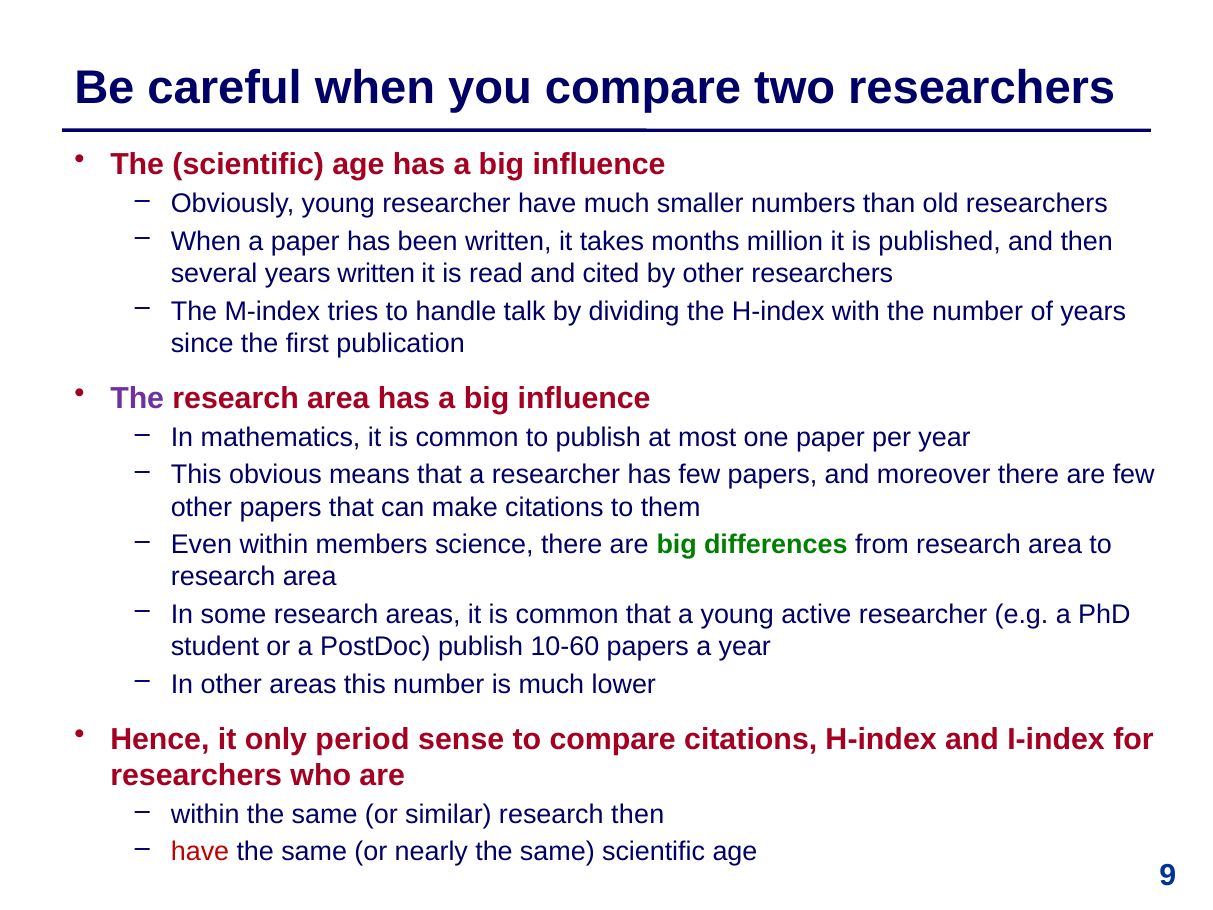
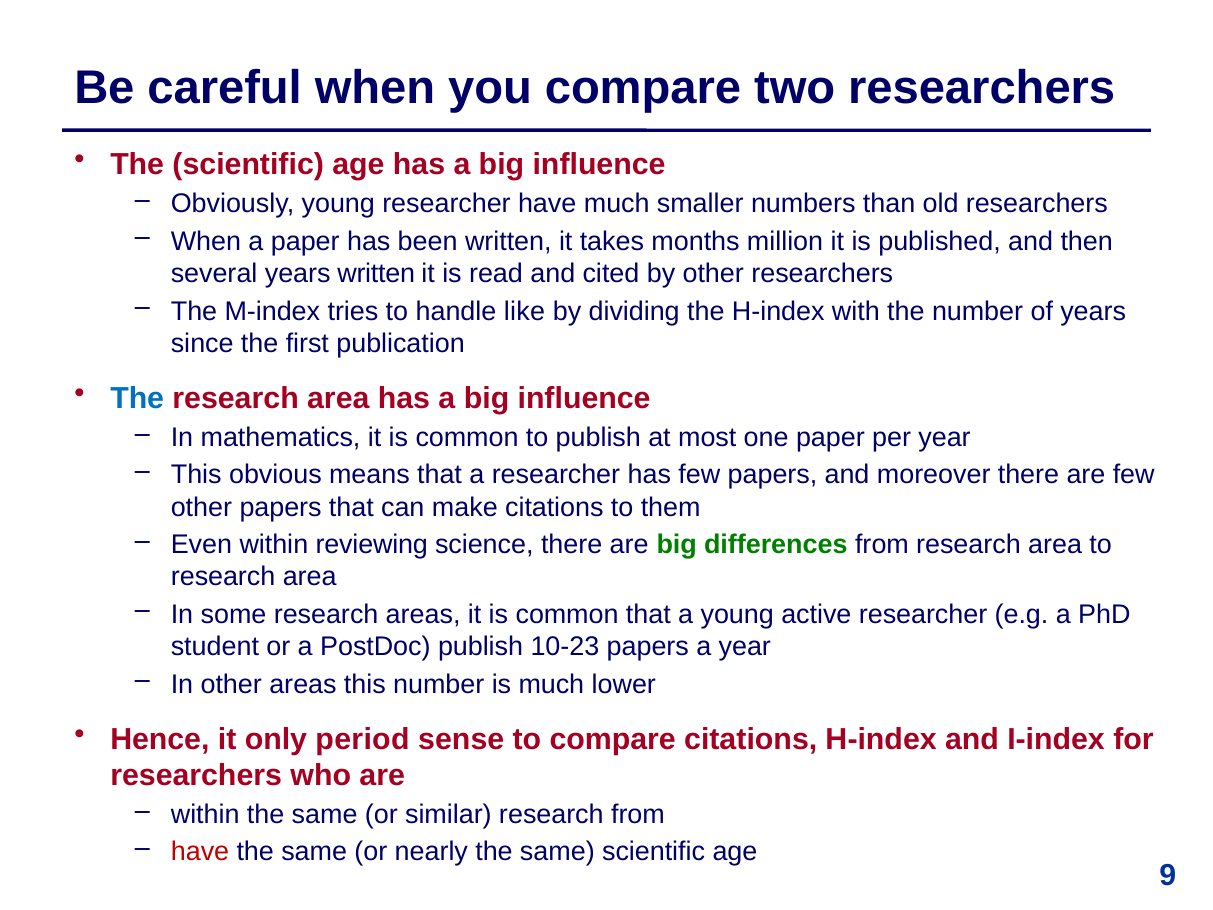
talk: talk -> like (525, 311)
The colour: purple -> blue (137, 398)
members: members -> reviewing (372, 545)
10-60: 10-60 -> 10-23 (565, 647)
research then: then -> from (638, 814)
